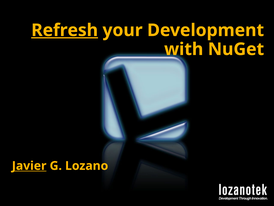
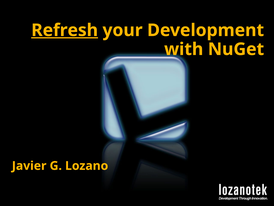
Javier underline: present -> none (29, 165)
